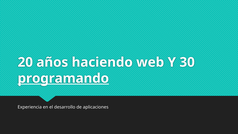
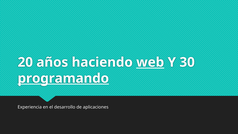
web underline: none -> present (150, 62)
